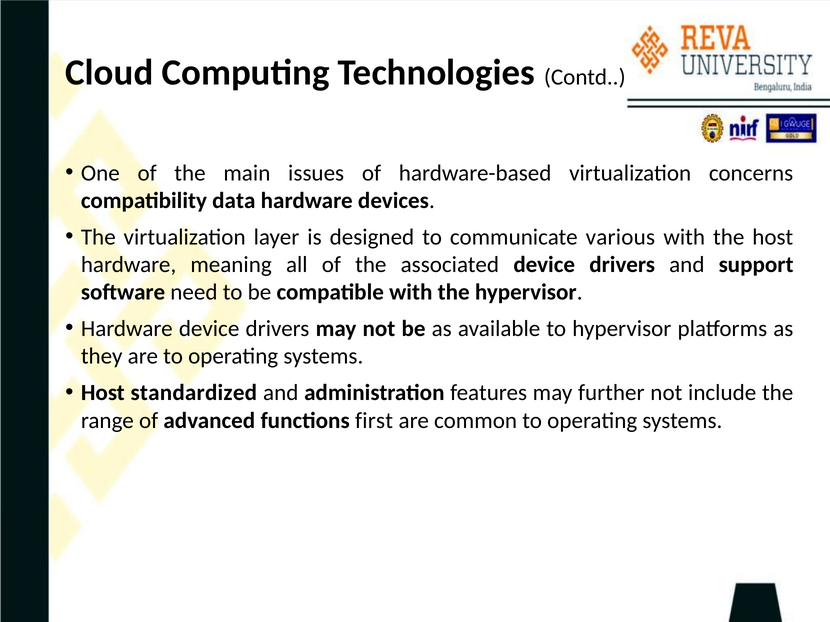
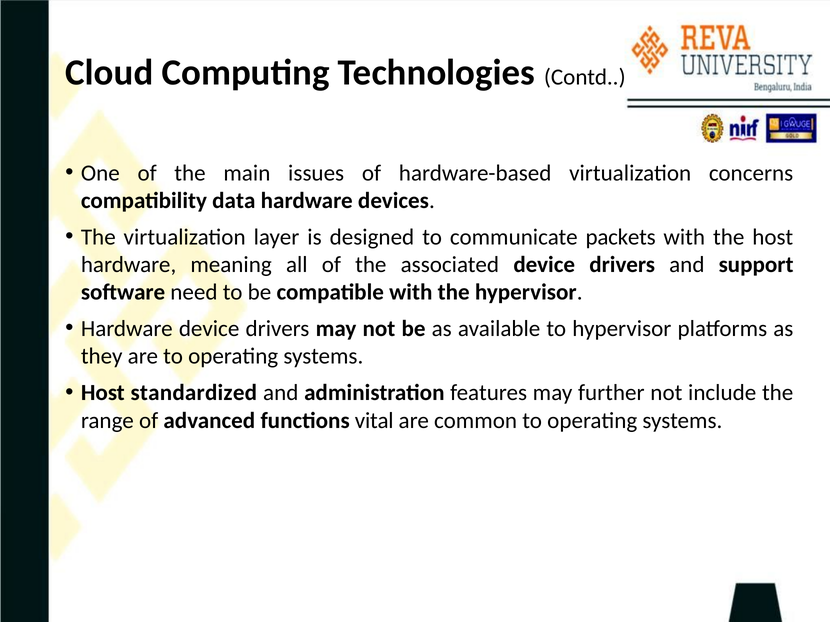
various: various -> packets (621, 237)
first: first -> vital (374, 421)
